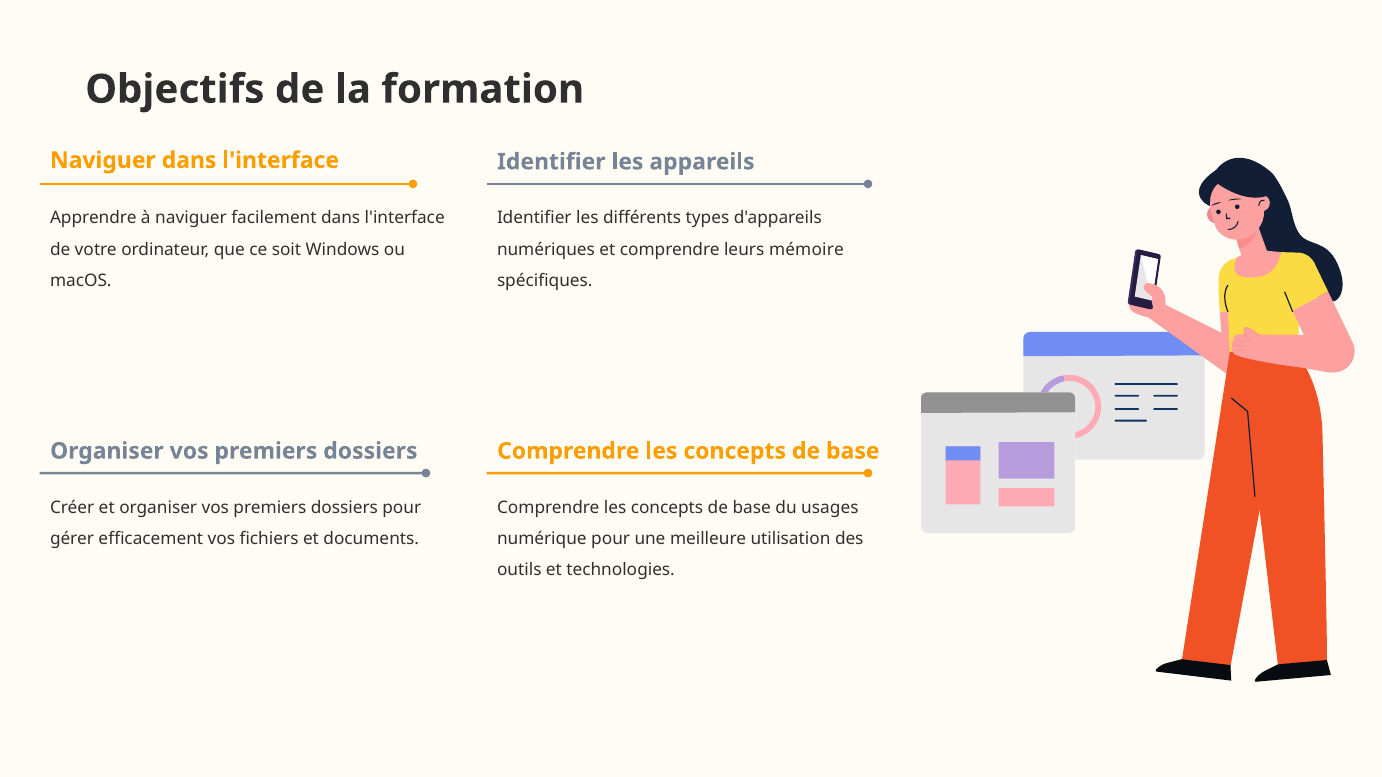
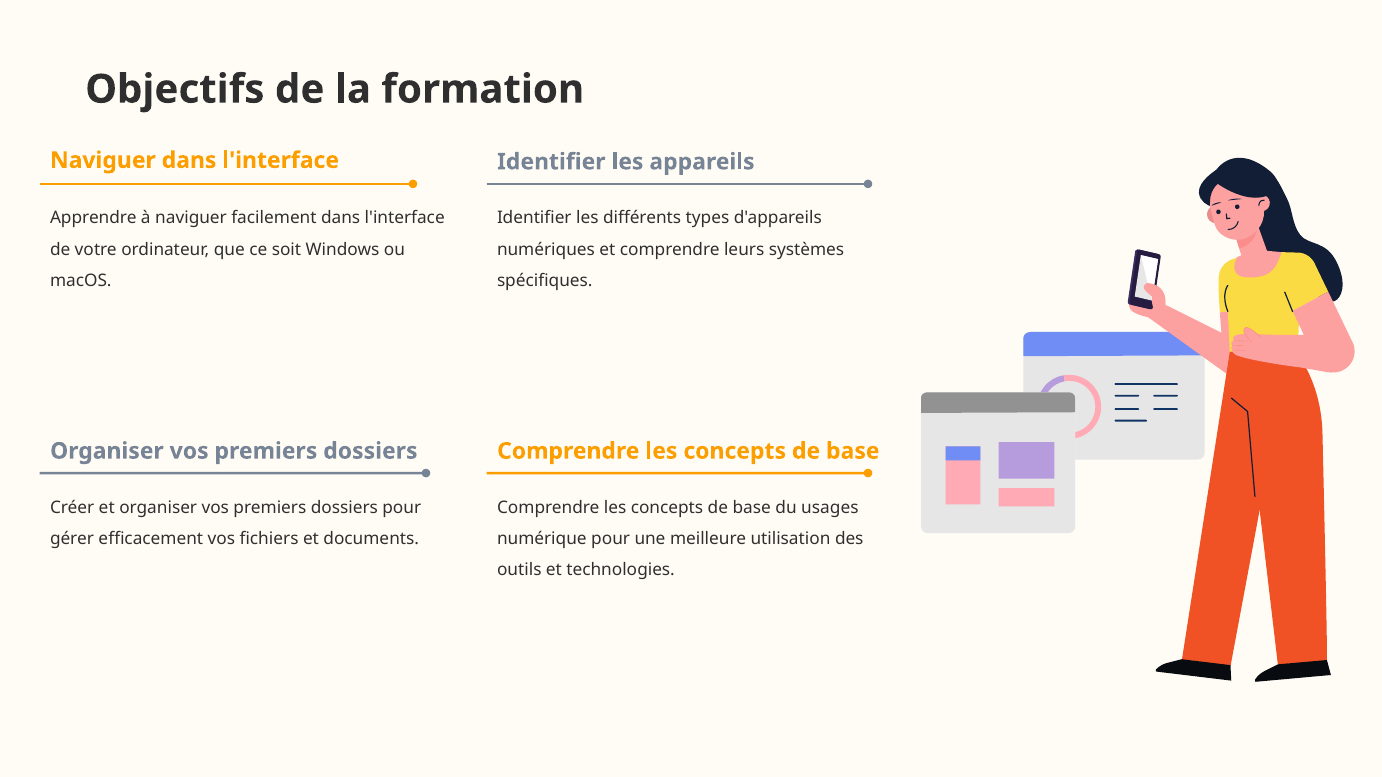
mémoire: mémoire -> systèmes (807, 249)
